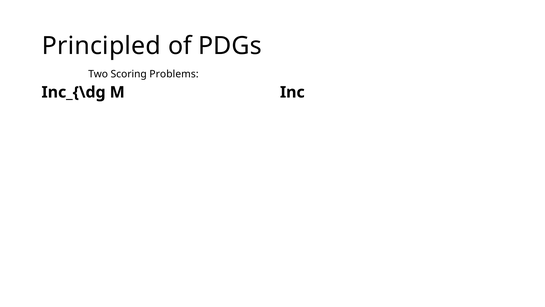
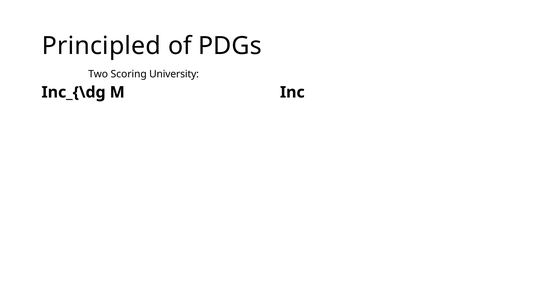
Problems: Problems -> University (174, 74)
